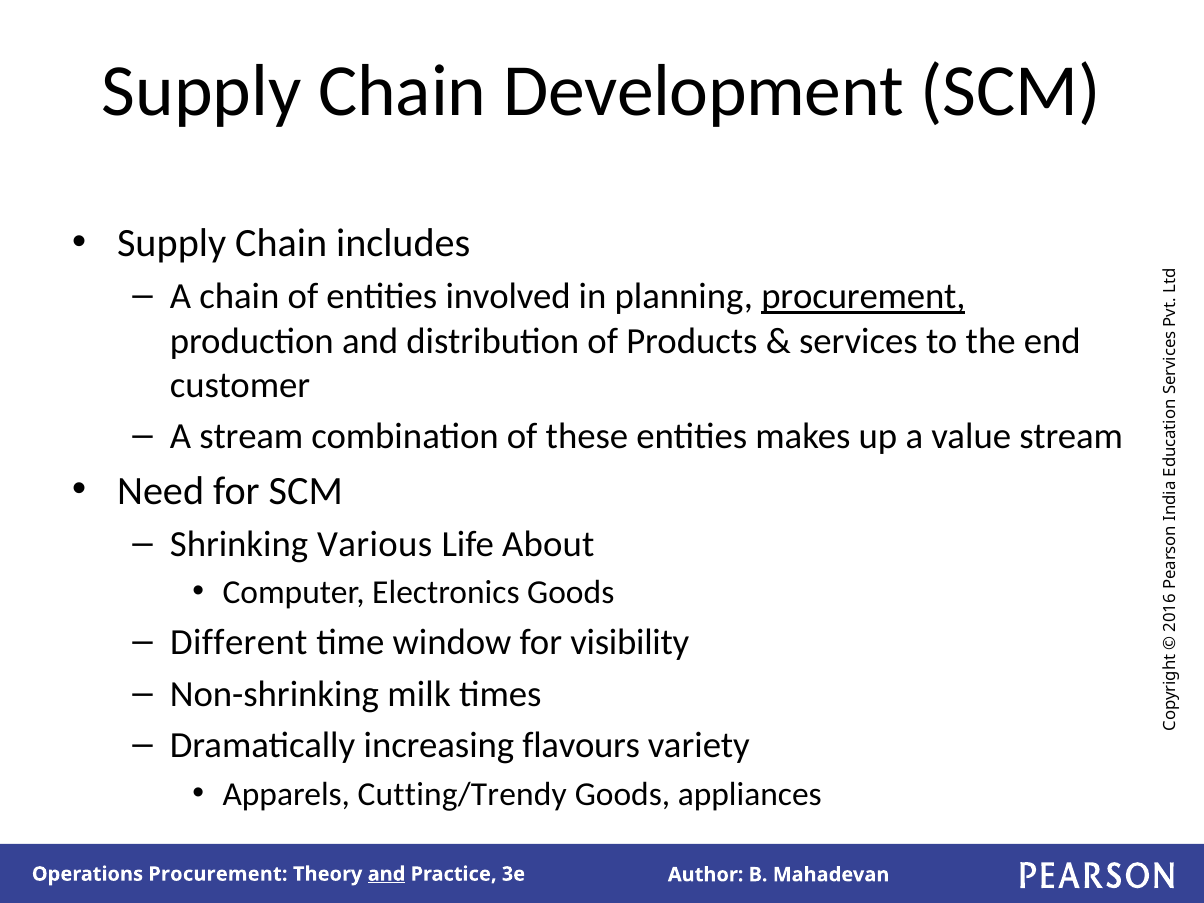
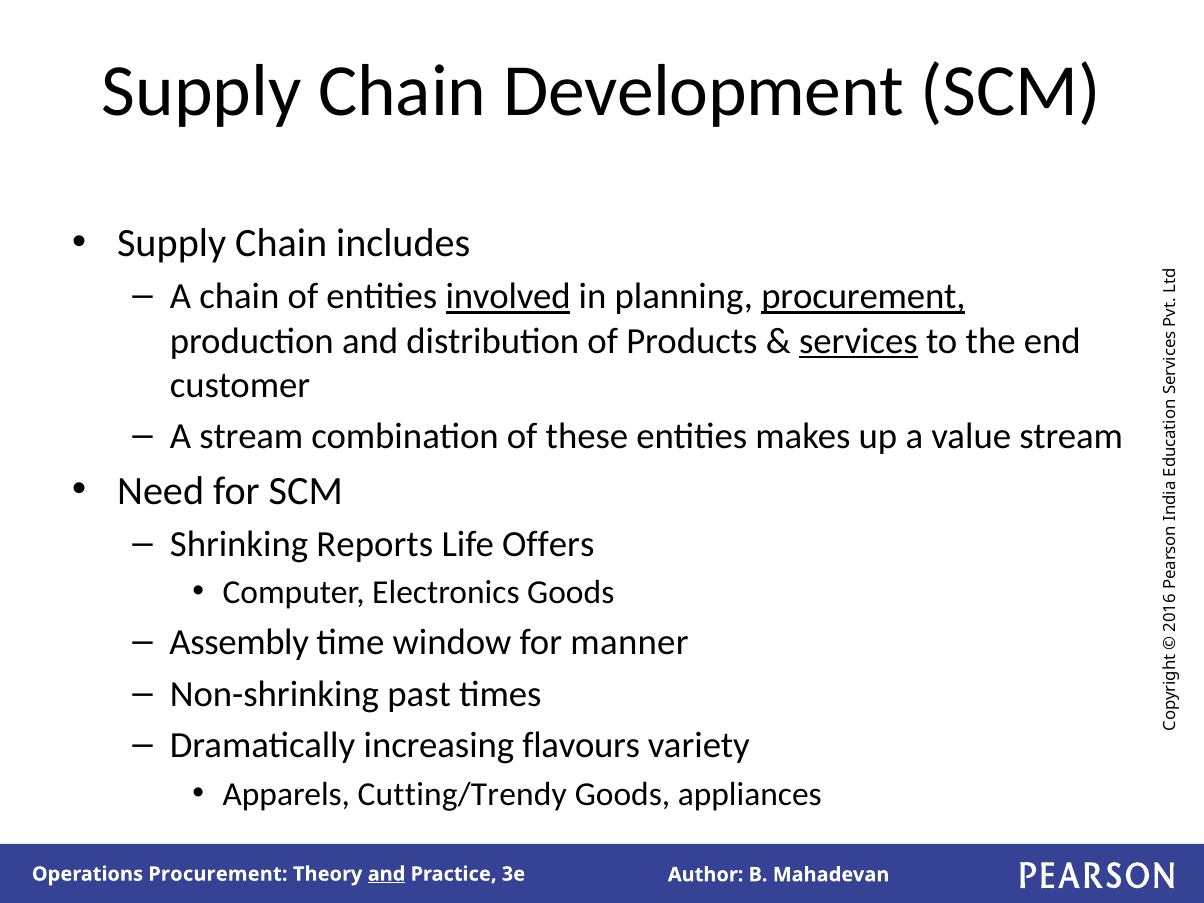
involved underline: none -> present (508, 297)
services underline: none -> present (858, 341)
Various: Various -> Reports (375, 544)
About: About -> Offers (548, 544)
Different: Different -> Assembly (239, 642)
visibility: visibility -> manner (630, 642)
milk: milk -> past (419, 694)
